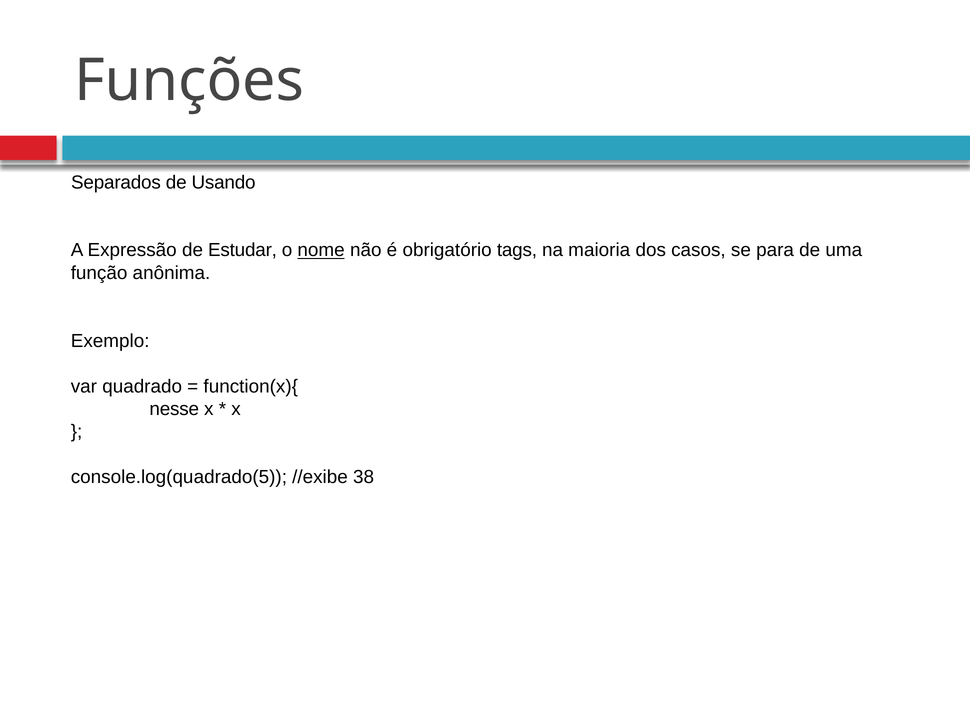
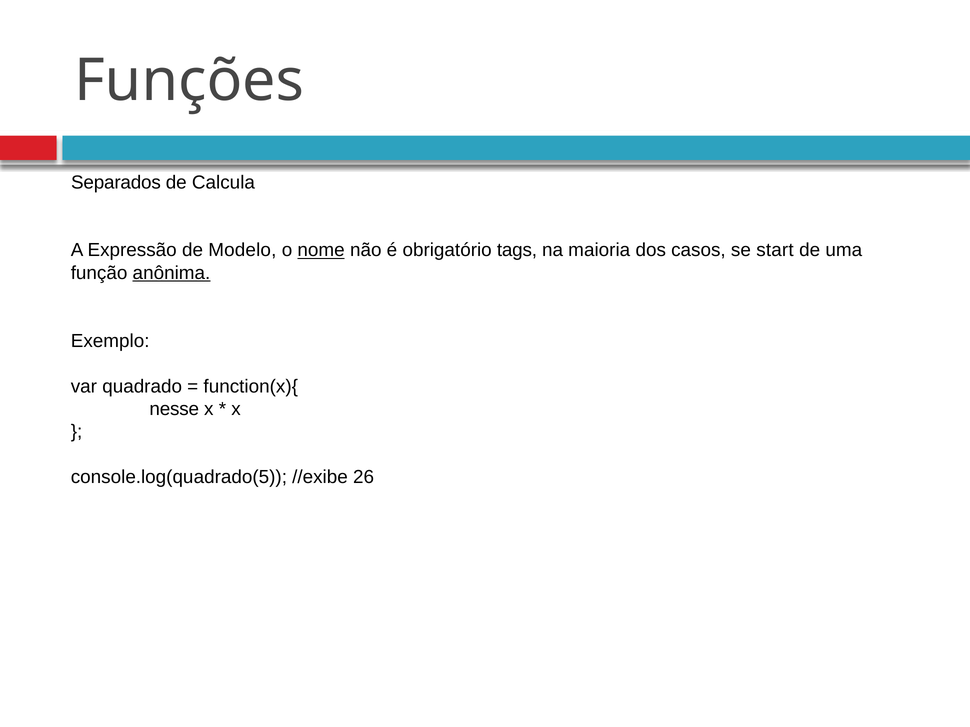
Usando: Usando -> Calcula (223, 183)
Estudar: Estudar -> Modelo (242, 250)
para: para -> start (775, 250)
anônima underline: none -> present (171, 273)
38: 38 -> 26 (364, 477)
